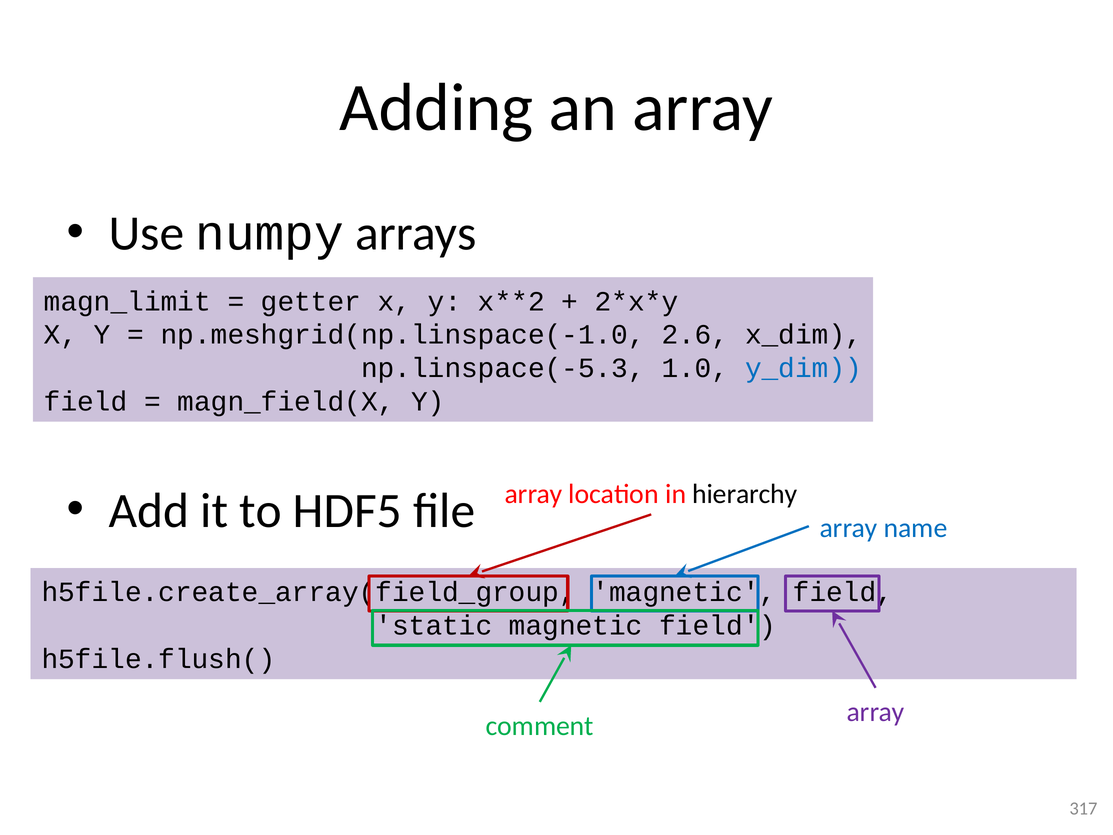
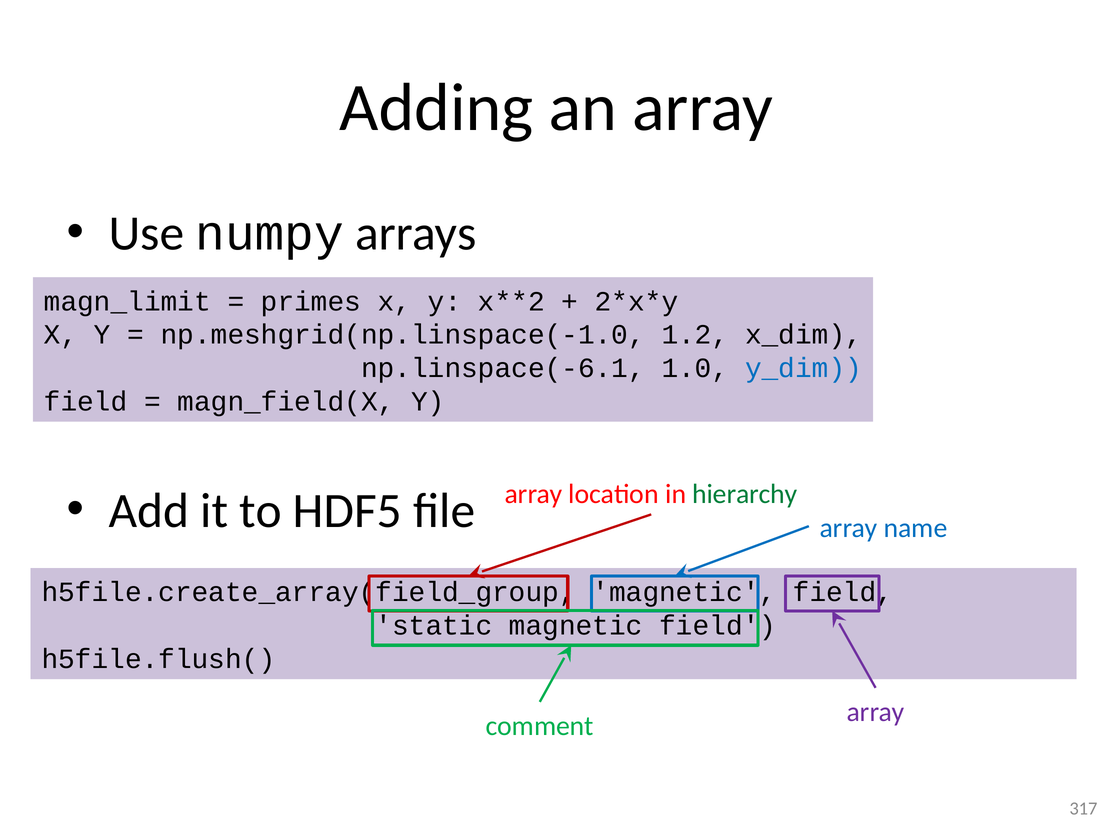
getter: getter -> primes (311, 301)
2.6: 2.6 -> 1.2 (695, 335)
np.linspace(-5.3: np.linspace(-5.3 -> np.linspace(-6.1 (503, 368)
hierarchy colour: black -> green (745, 494)
